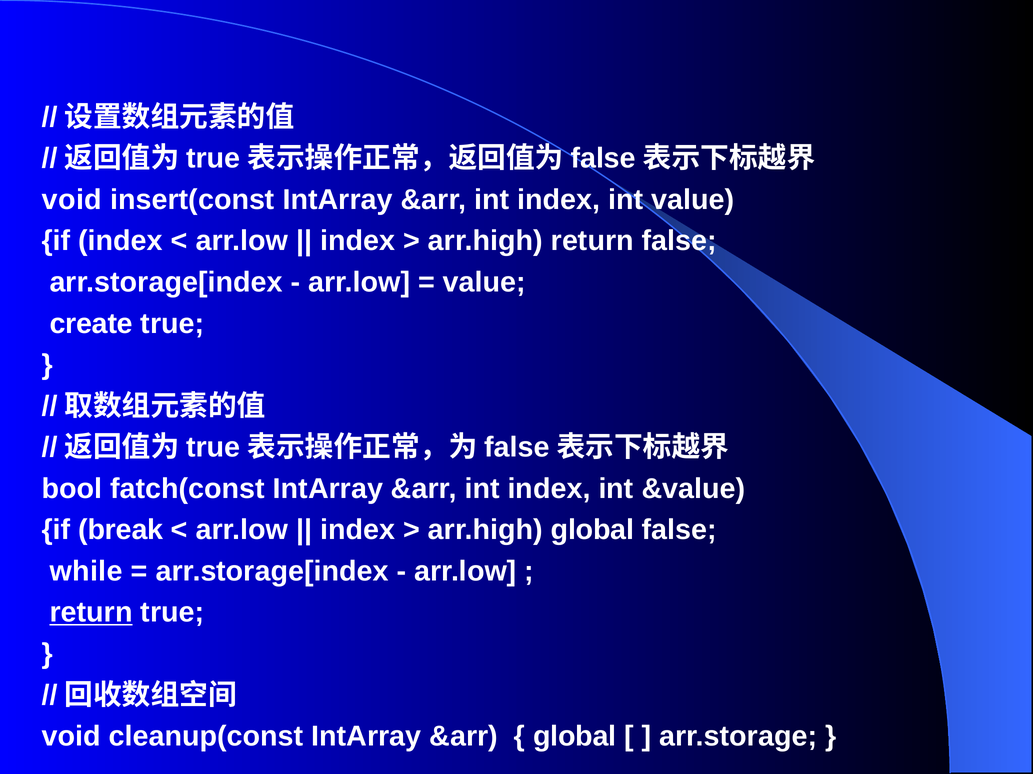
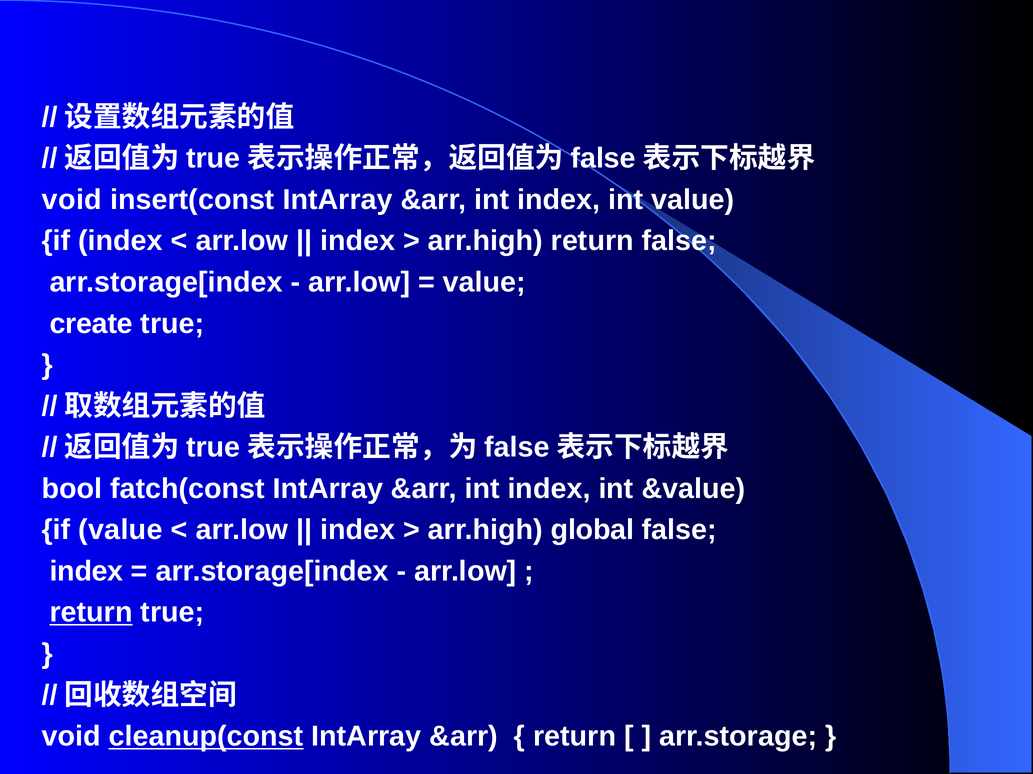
if break: break -> value (121, 530)
while: while -> index (86, 572)
cleanup(const underline: none -> present (206, 737)
global: global -> return (575, 737)
